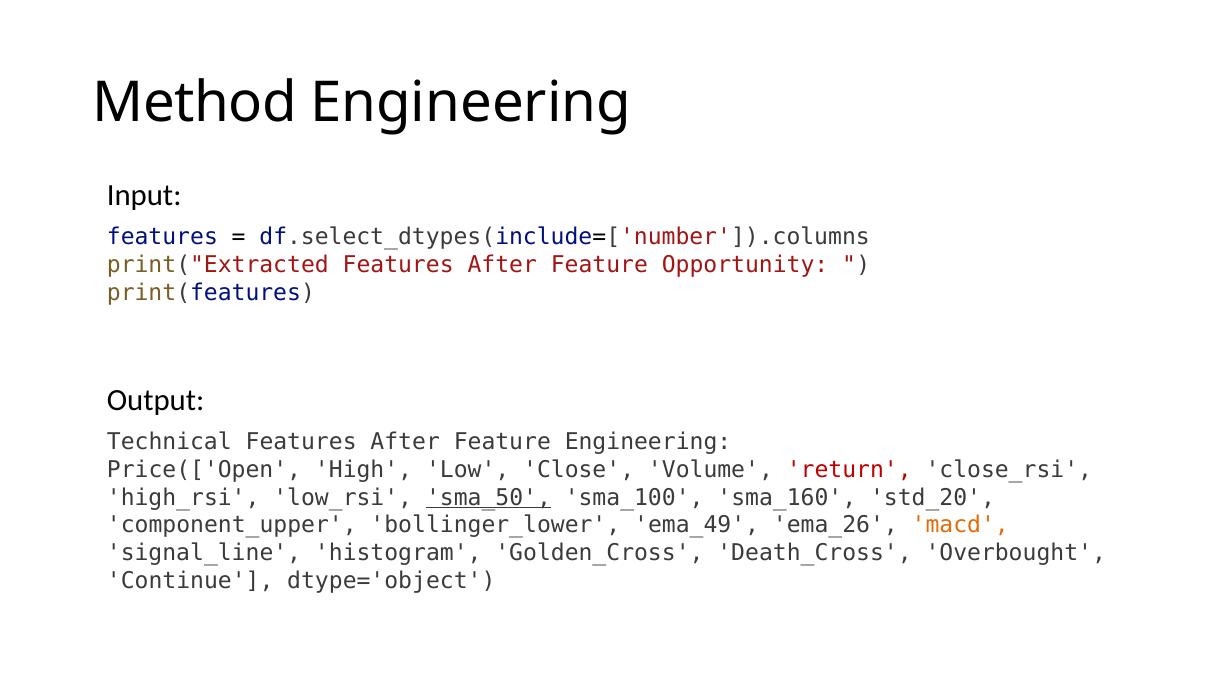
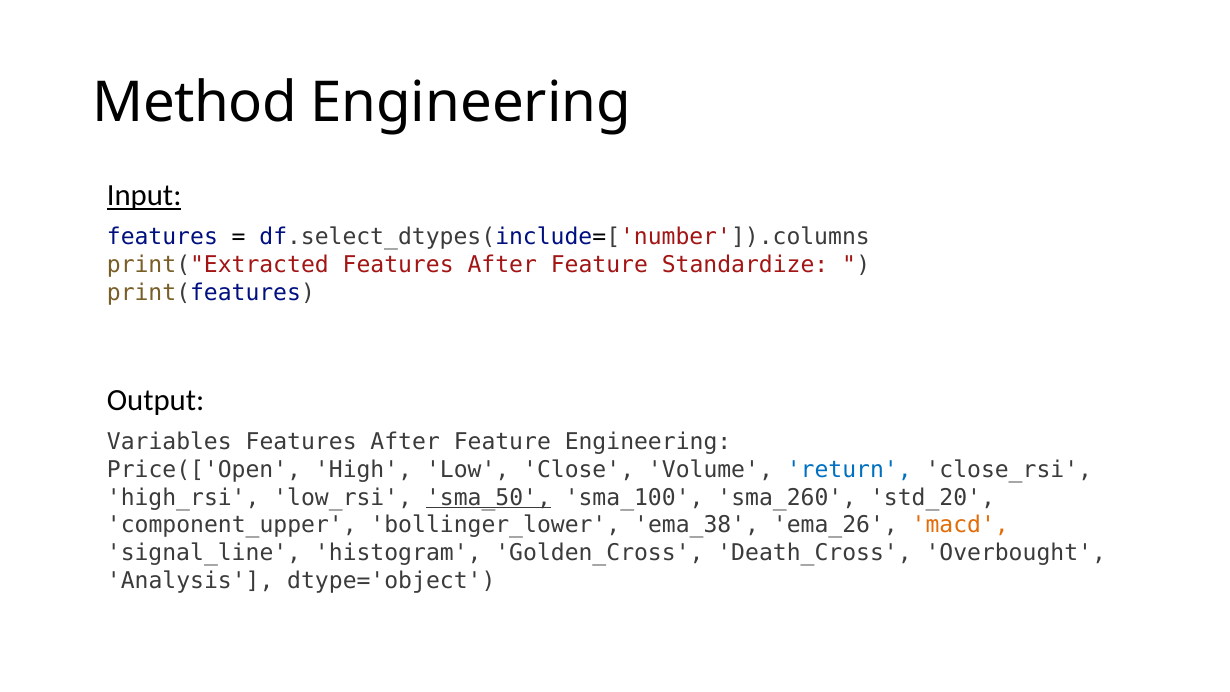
Input underline: none -> present (144, 196)
Opportunity: Opportunity -> Standardize (745, 265)
Technical: Technical -> Variables (169, 442)
return colour: red -> blue (849, 470)
sma_160: sma_160 -> sma_260 (787, 497)
ema_49: ema_49 -> ema_38 (697, 525)
Continue: Continue -> Analysis (190, 580)
